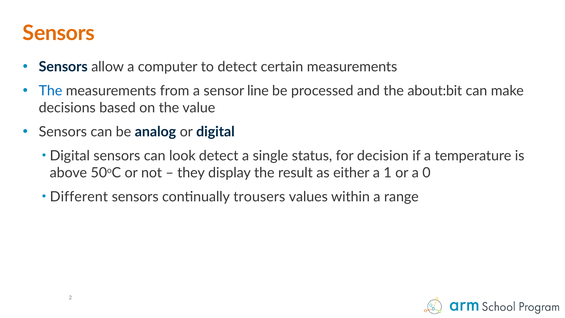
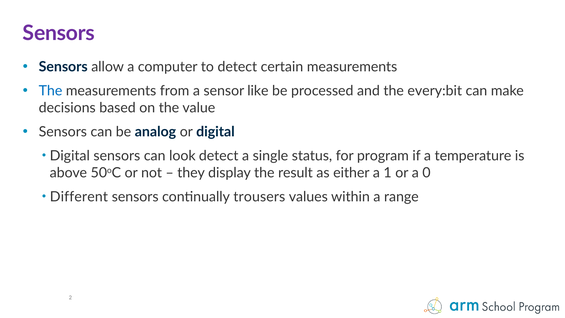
Sensors colour: orange -> purple (59, 33)
line: line -> like (258, 91)
about:bit: about:bit -> every:bit (435, 91)
decision: decision -> program (383, 156)
